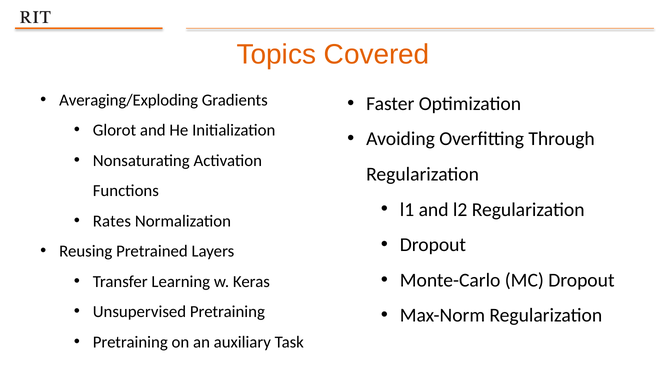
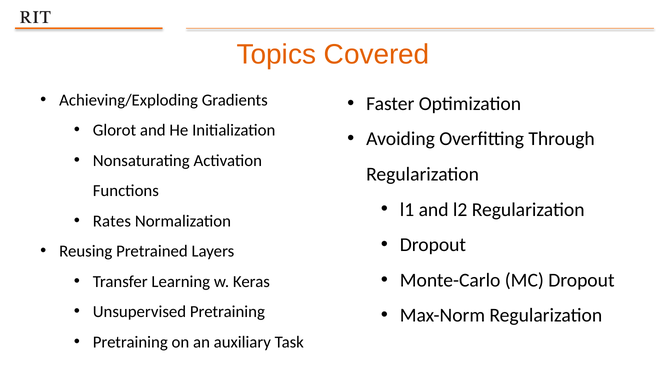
Averaging/Exploding: Averaging/Exploding -> Achieving/Exploding (129, 100)
